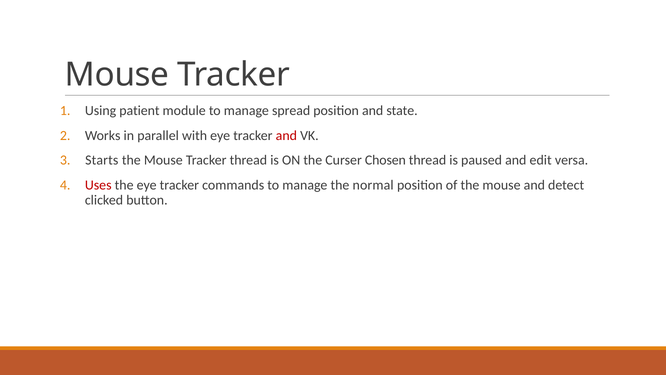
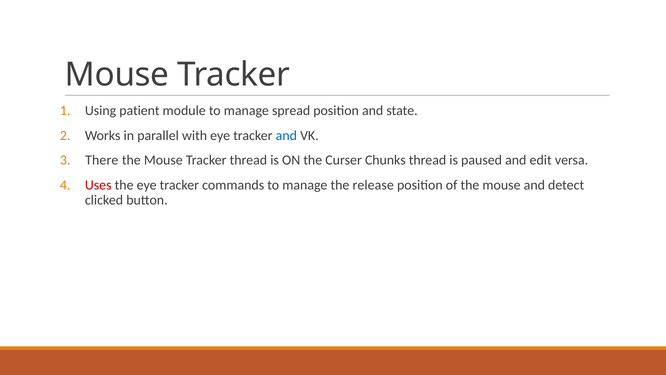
and colour: red -> blue (286, 135)
Starts: Starts -> There (102, 160)
Chosen: Chosen -> Chunks (385, 160)
normal: normal -> release (373, 185)
